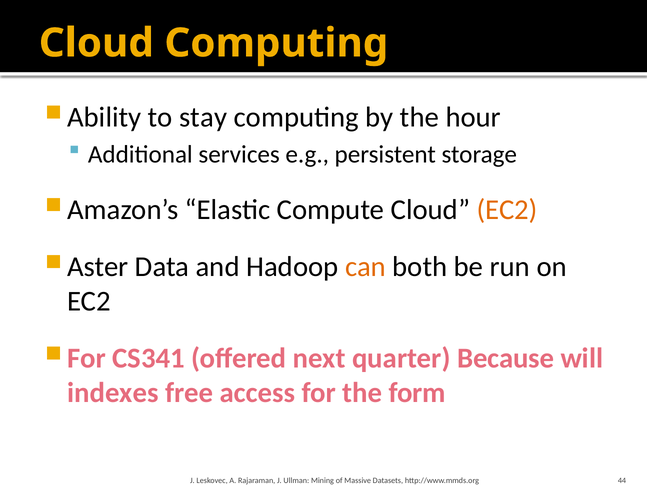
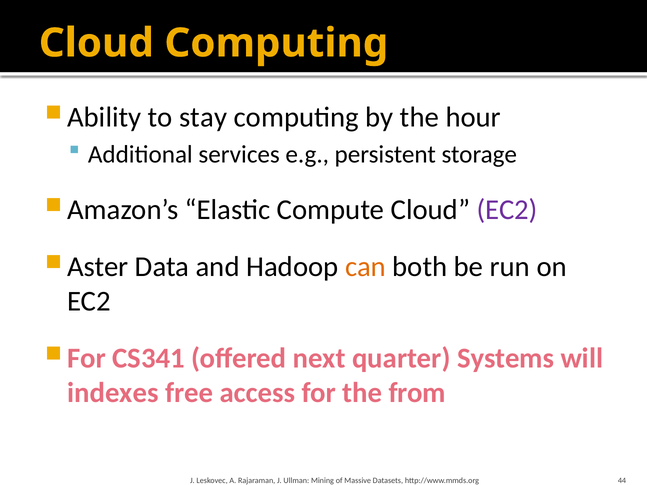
EC2 colour: orange -> purple (507, 210)
Because: Because -> Systems (506, 359)
form: form -> from (417, 393)
